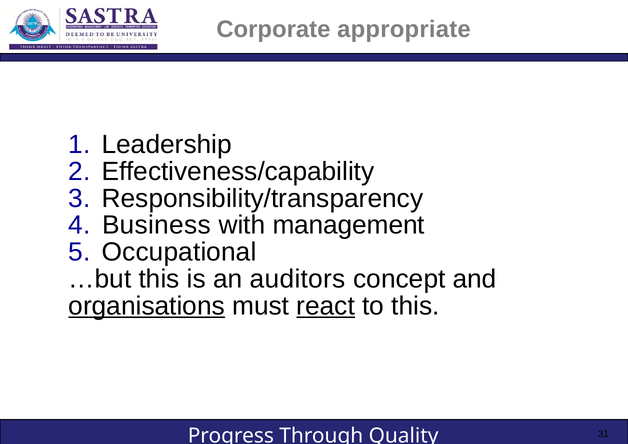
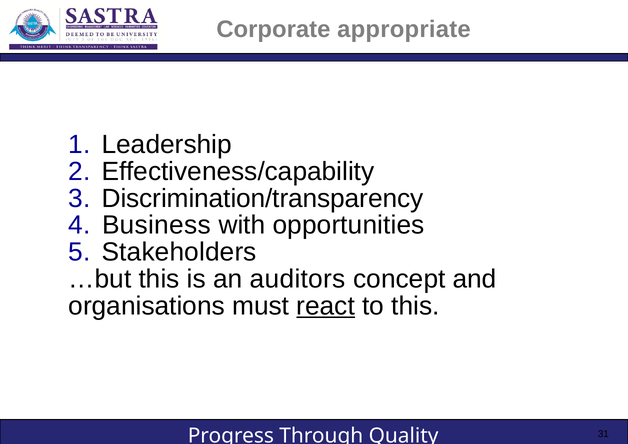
Responsibility/transparency: Responsibility/transparency -> Discrimination/transparency (263, 198)
management: management -> opportunities (349, 225)
Occupational: Occupational -> Stakeholders (179, 252)
organisations underline: present -> none (147, 306)
